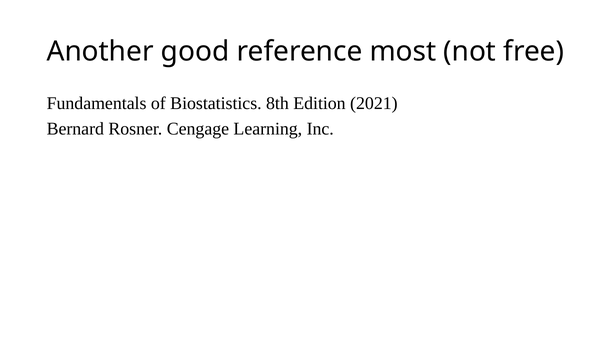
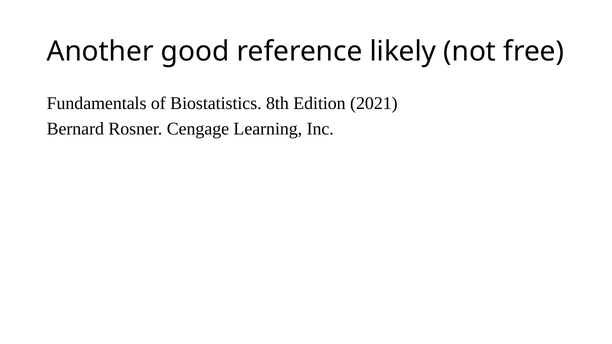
most: most -> likely (403, 51)
